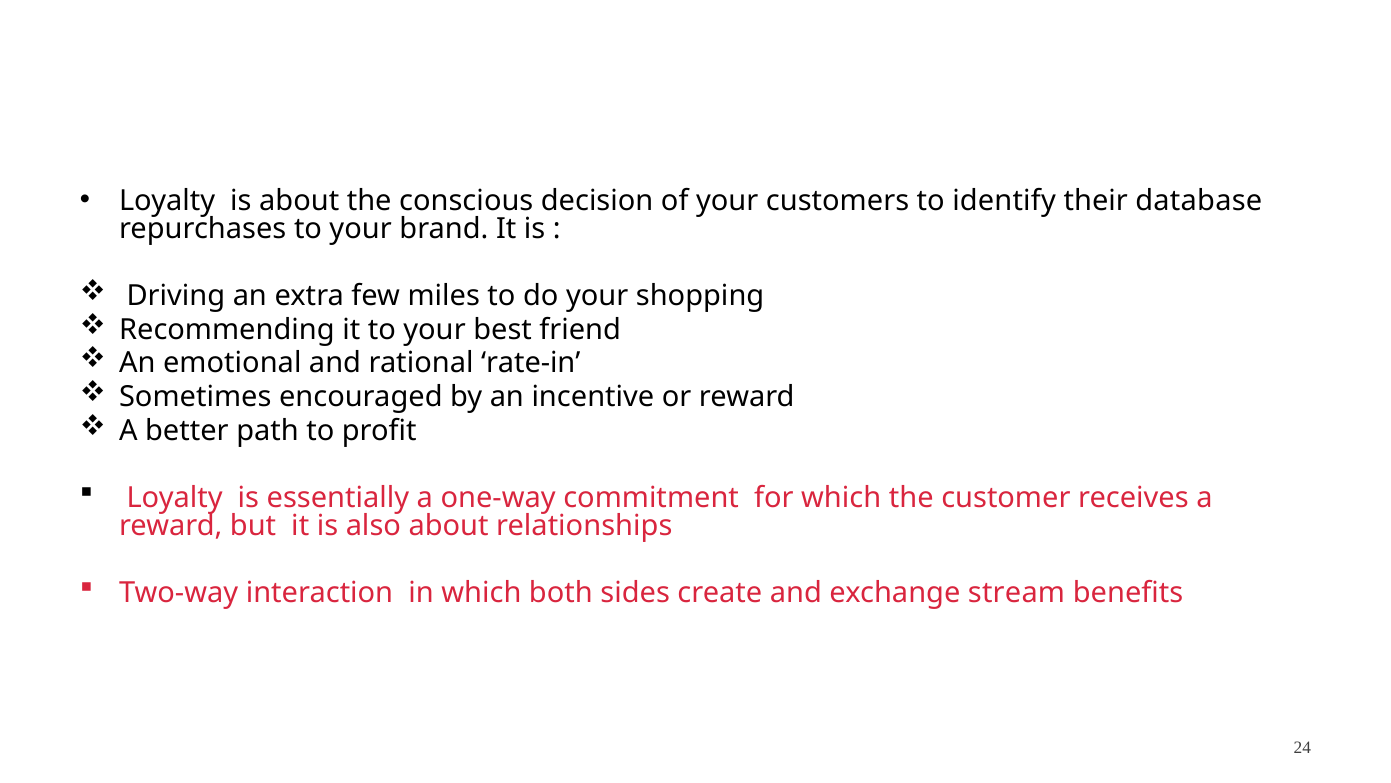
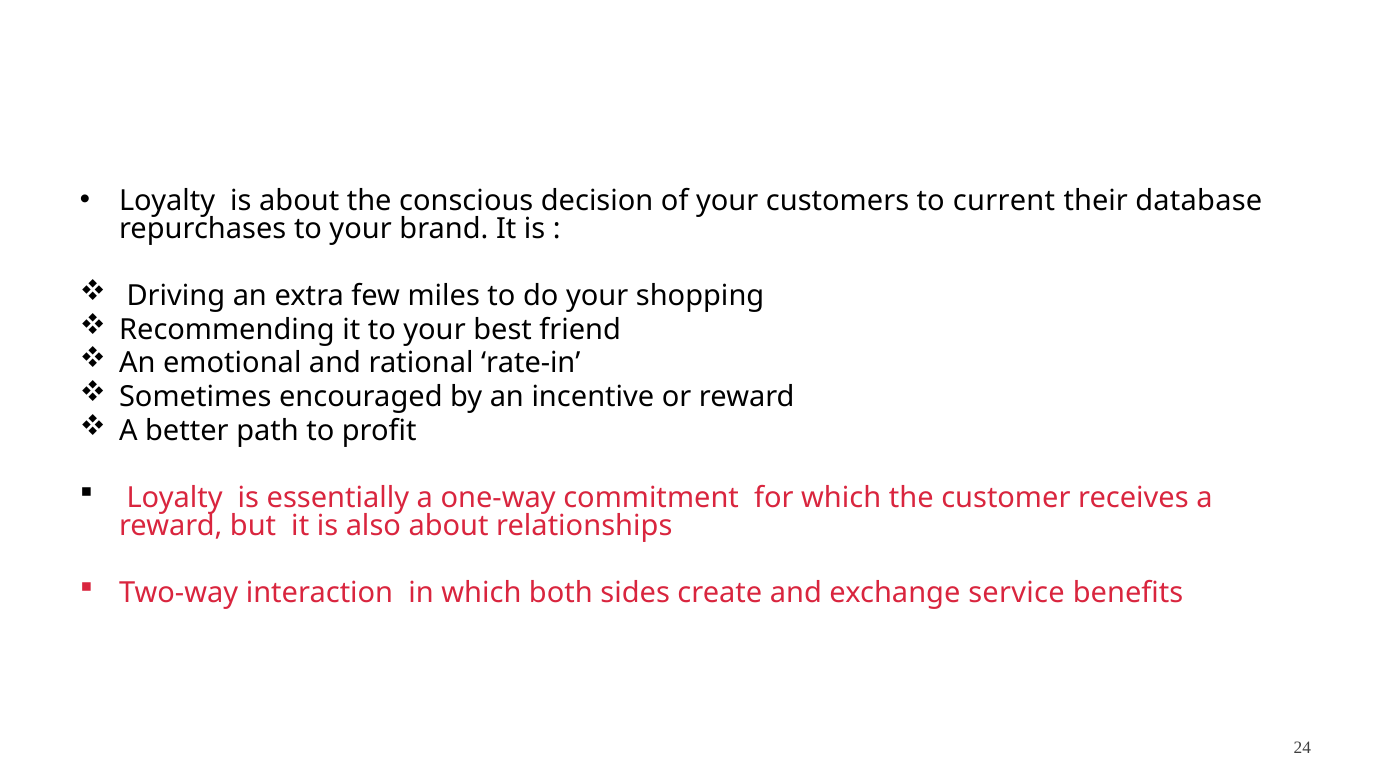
identify: identify -> current (1004, 201)
stream: stream -> service (1016, 593)
